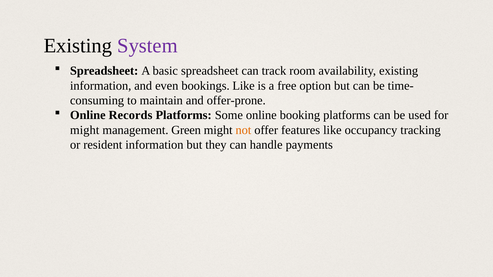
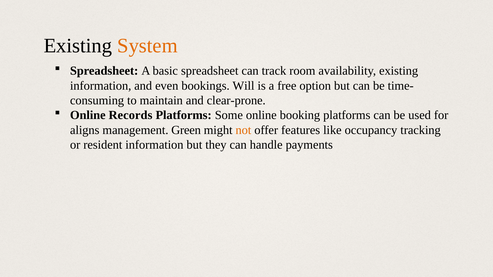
System colour: purple -> orange (147, 46)
bookings Like: Like -> Will (243, 86)
offer-prone: offer-prone -> clear-prone (236, 101)
might: might -> aligns (85, 130)
